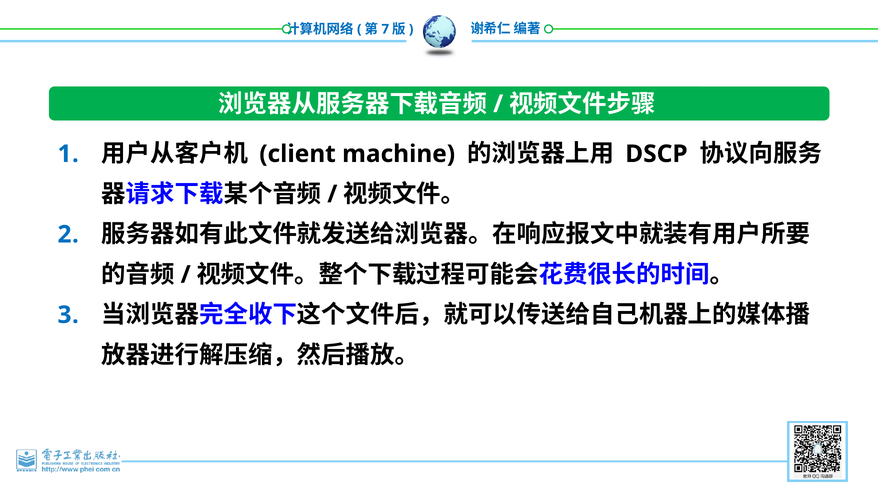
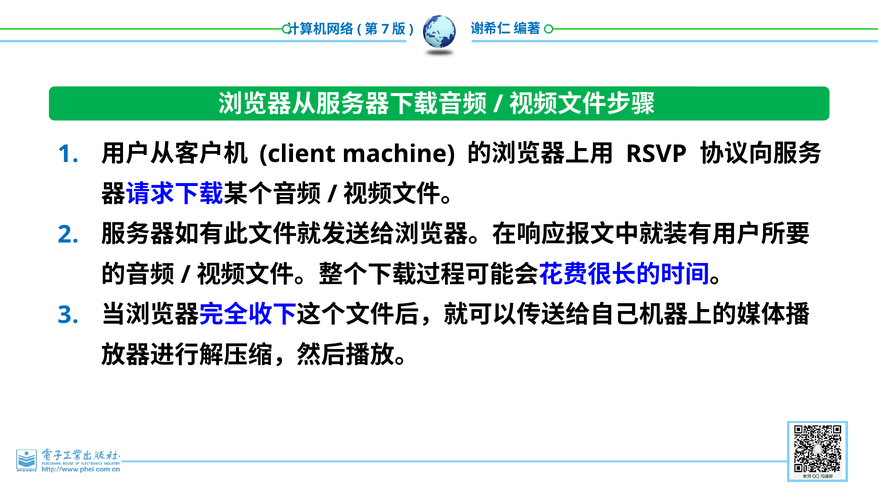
DSCP: DSCP -> RSVP (656, 154)
